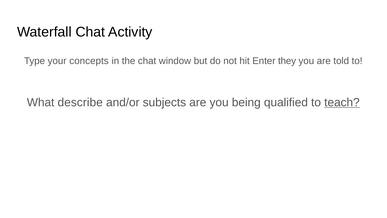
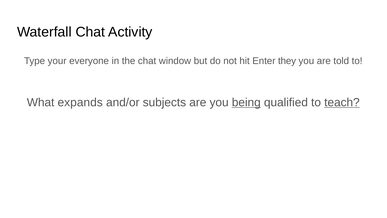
concepts: concepts -> everyone (89, 61)
describe: describe -> expands (80, 102)
being underline: none -> present (246, 102)
